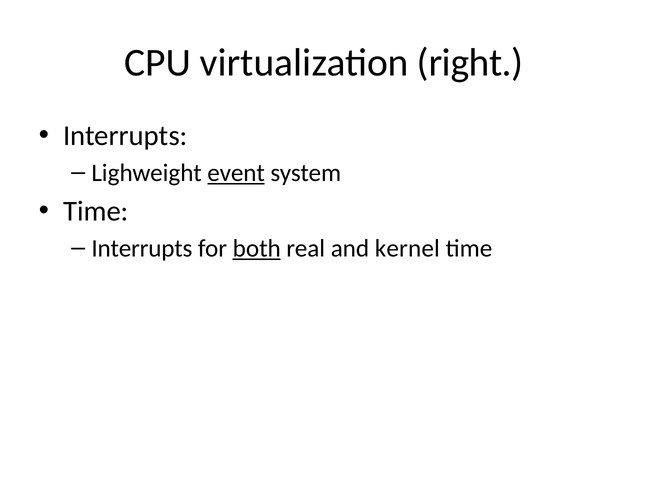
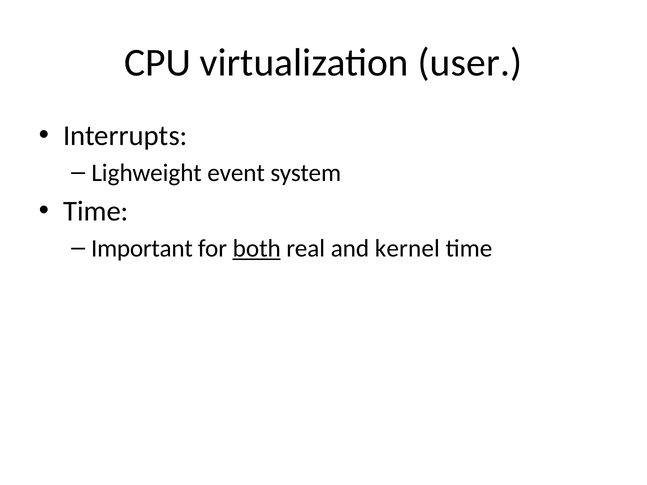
right: right -> user (470, 63)
event underline: present -> none (236, 173)
Interrupts: Interrupts -> Important (142, 248)
